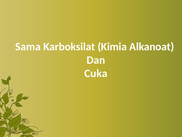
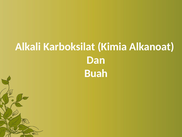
Sama: Sama -> Alkali (28, 46)
Cuka: Cuka -> Buah (96, 73)
